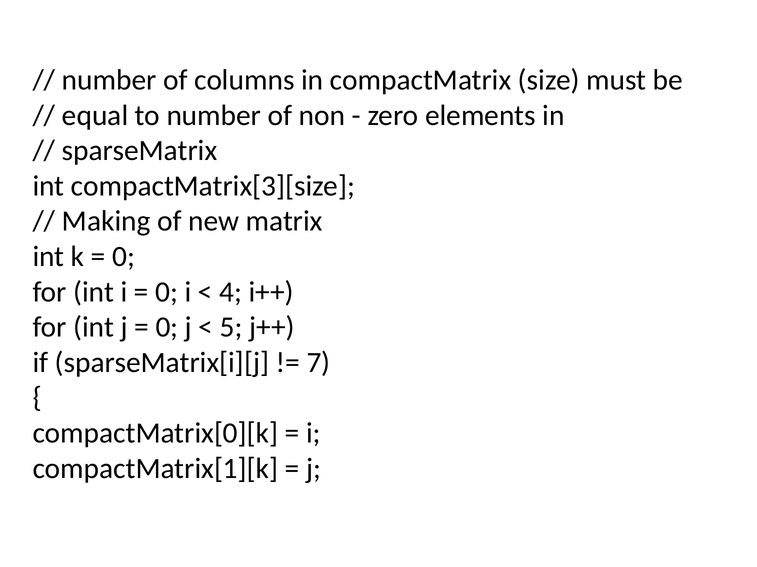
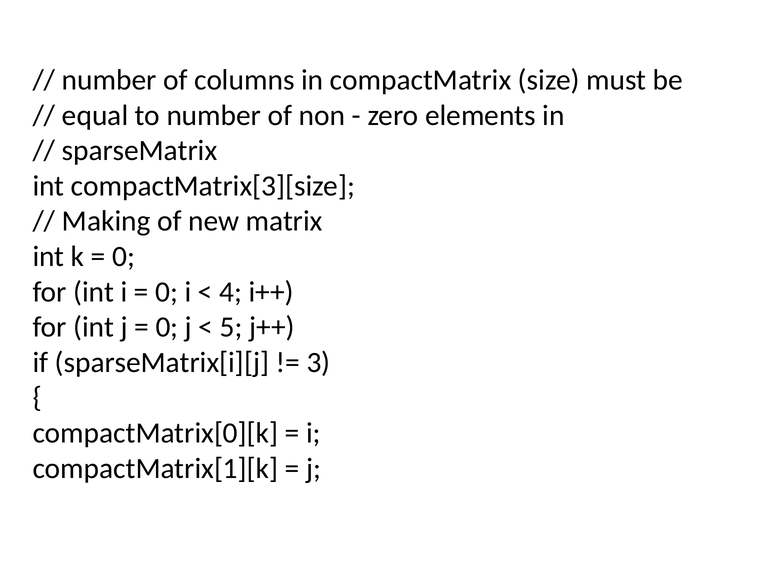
7: 7 -> 3 (318, 363)
